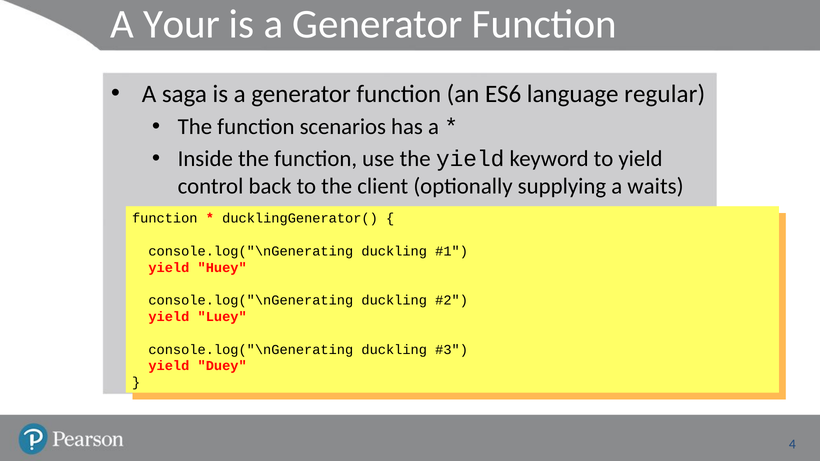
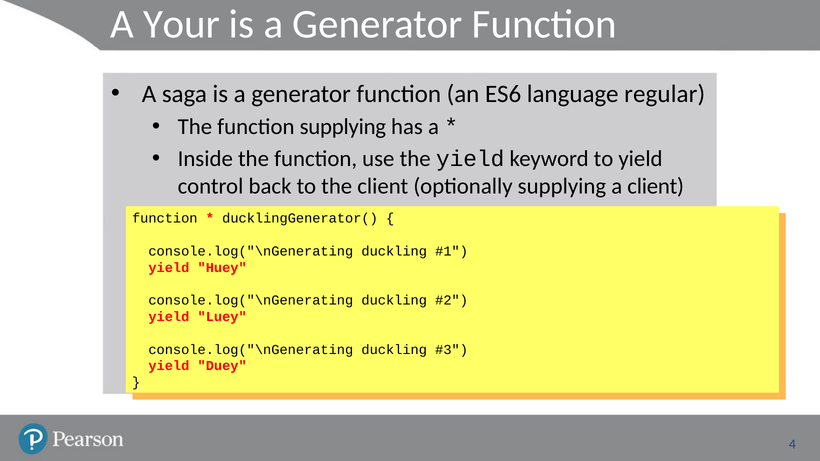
function scenarios: scenarios -> supplying (343, 127)
a waits: waits -> client (656, 186)
